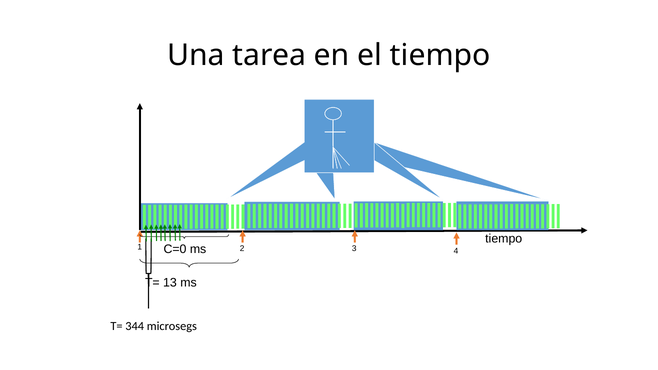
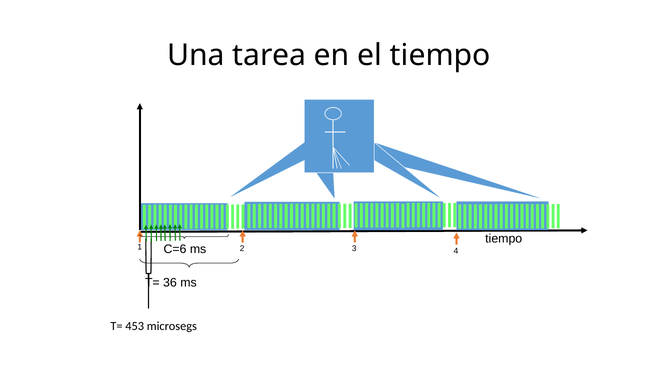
C=0: C=0 -> C=6 (175, 249)
13: 13 -> 36 (170, 283)
344: 344 -> 453 (135, 326)
